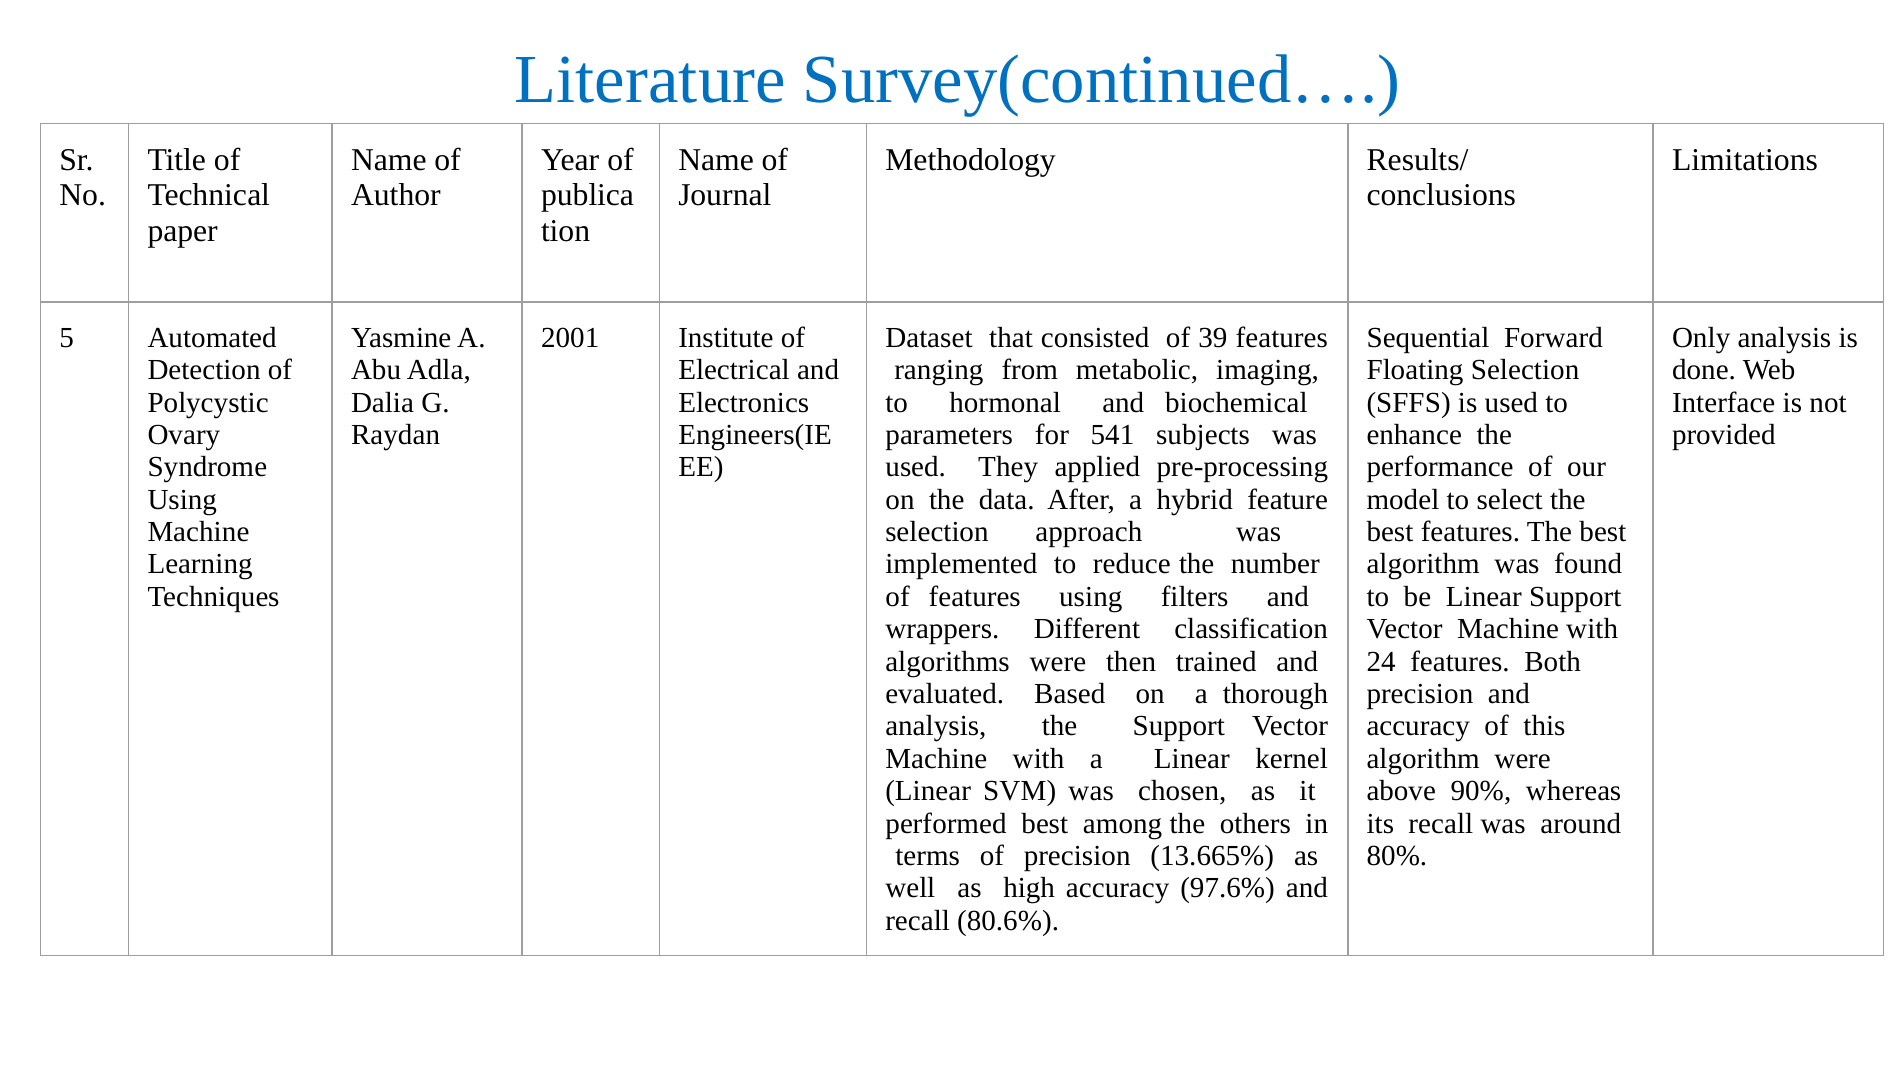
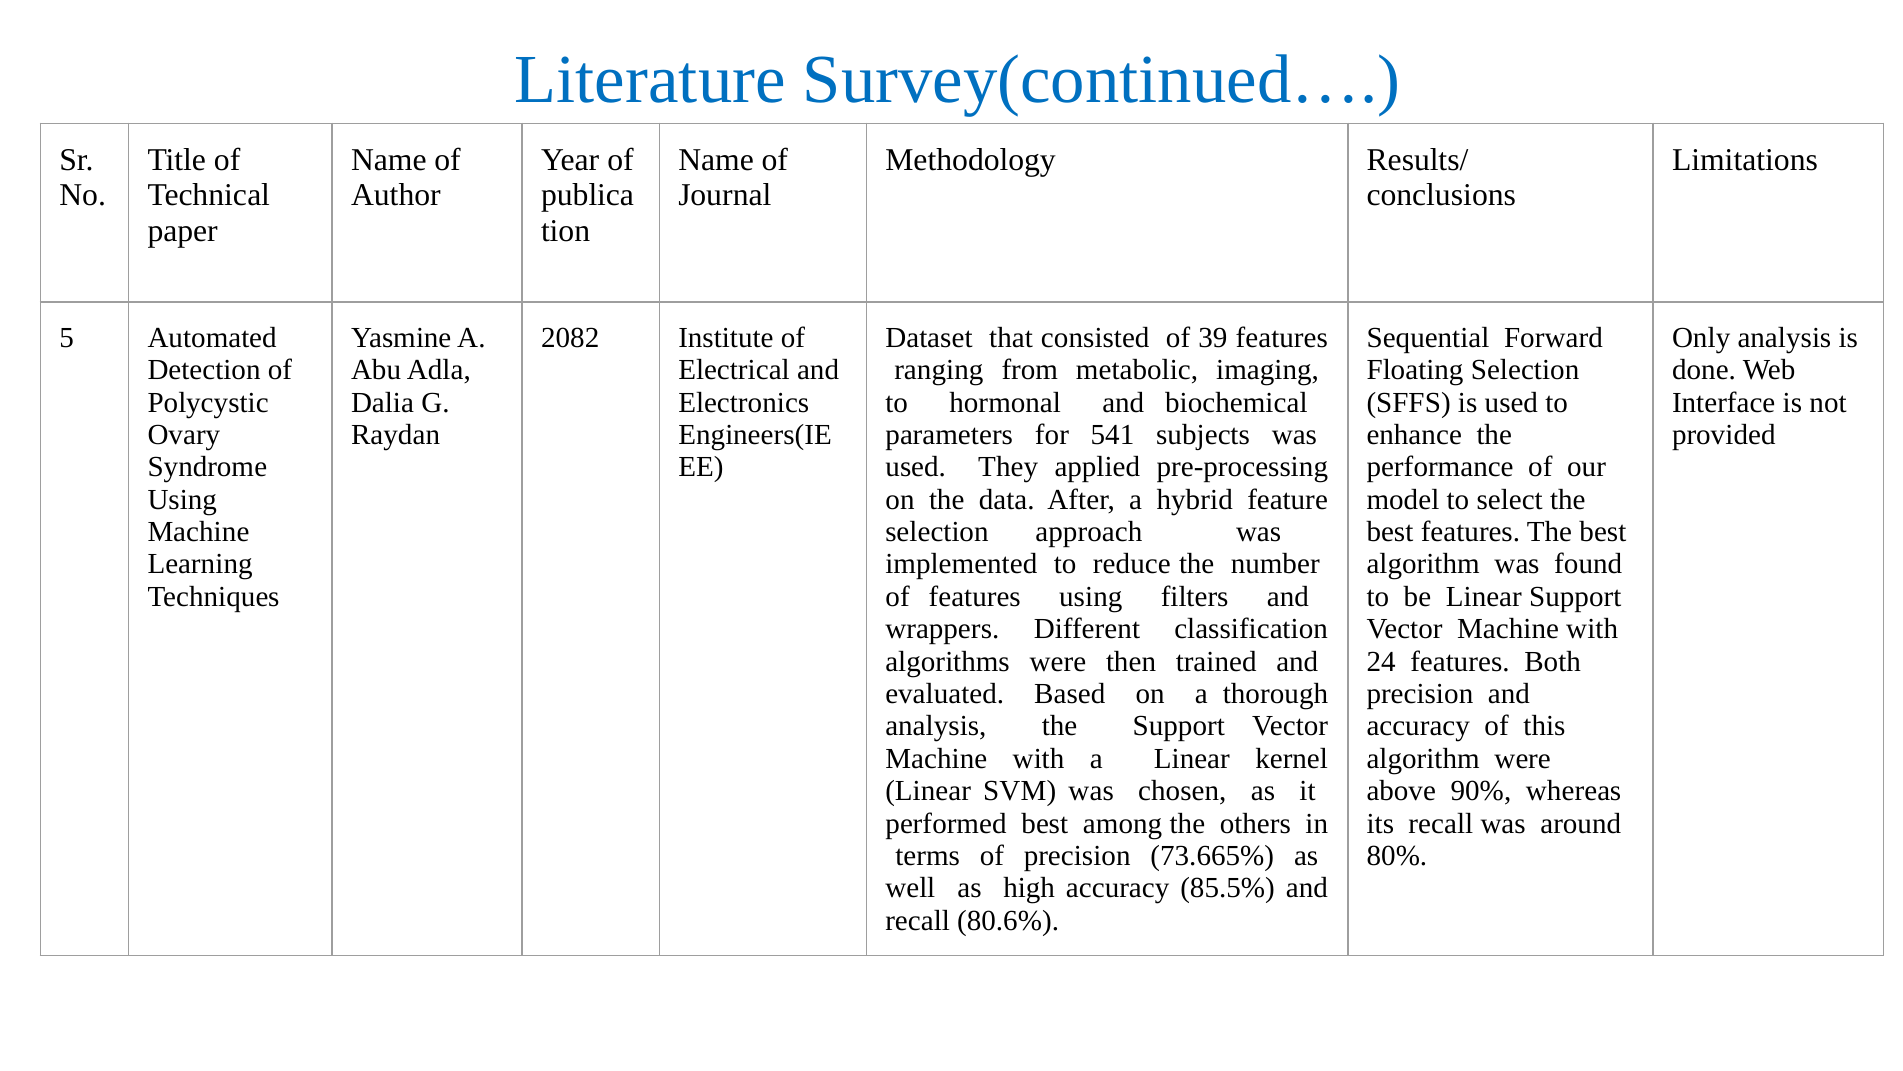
2001: 2001 -> 2082 (570, 338)
13.665%: 13.665% -> 73.665% (1212, 855)
97.6%: 97.6% -> 85.5% (1228, 888)
